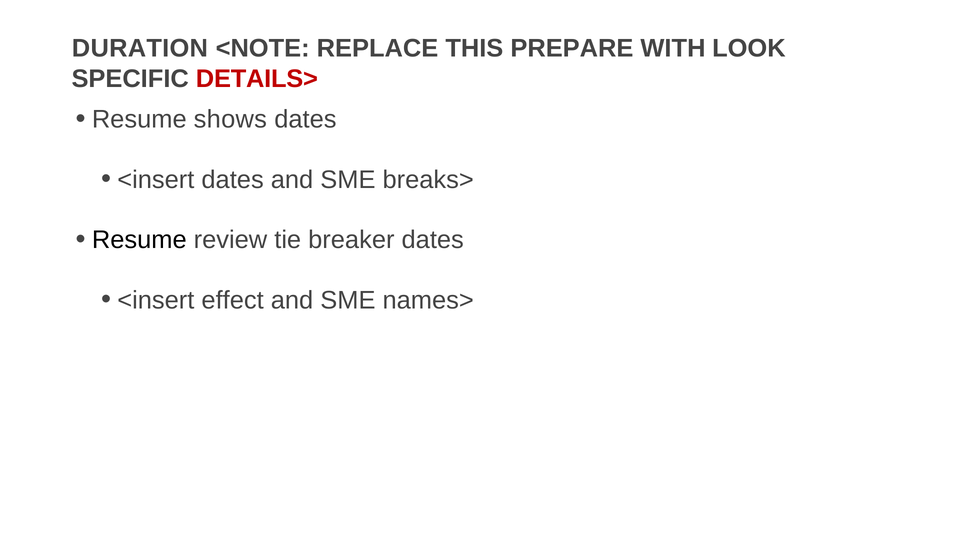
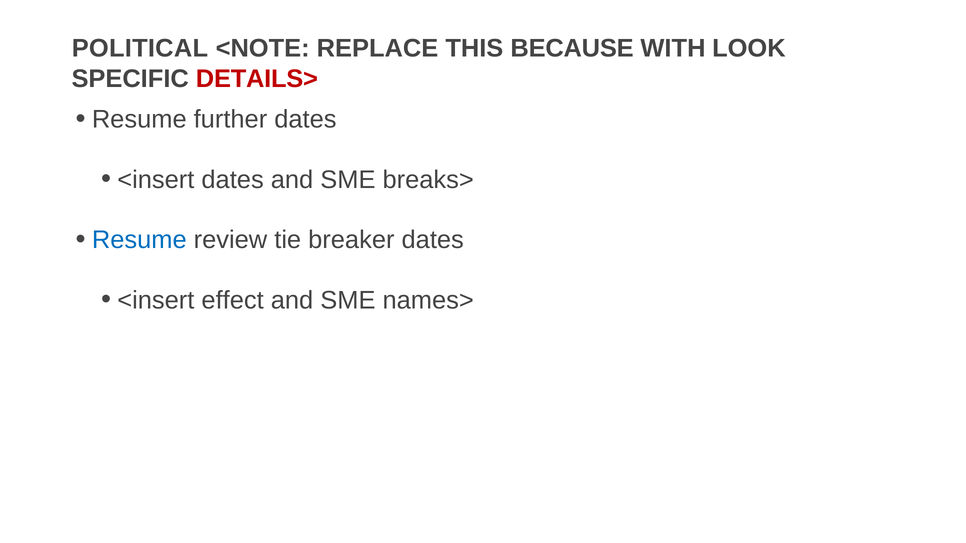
DURATION: DURATION -> POLITICAL (140, 49)
PREPARE: PREPARE -> BECAUSE (572, 49)
shows: shows -> further (230, 120)
Resume colour: black -> blue (139, 240)
